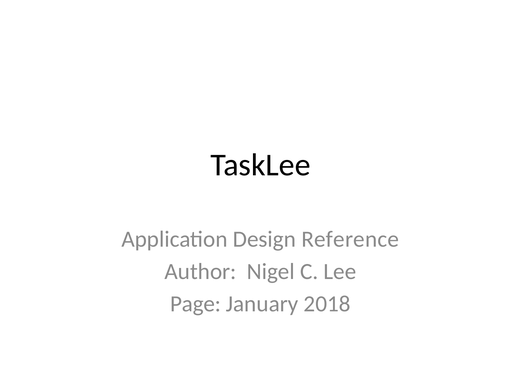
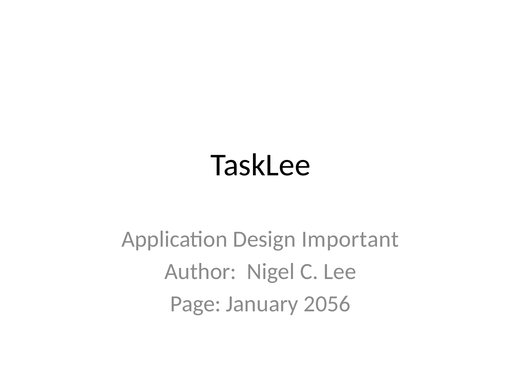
Reference: Reference -> Important (350, 240)
2018: 2018 -> 2056 (327, 304)
